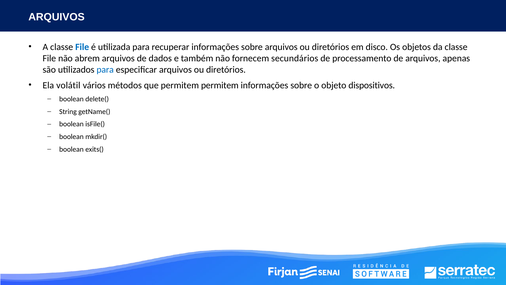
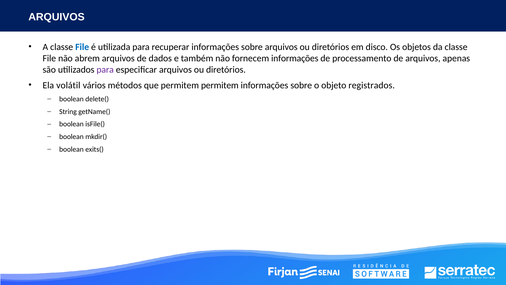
fornecem secundários: secundários -> informações (295, 58)
para colour: blue -> purple (105, 70)
dispositivos: dispositivos -> registrados (372, 85)
